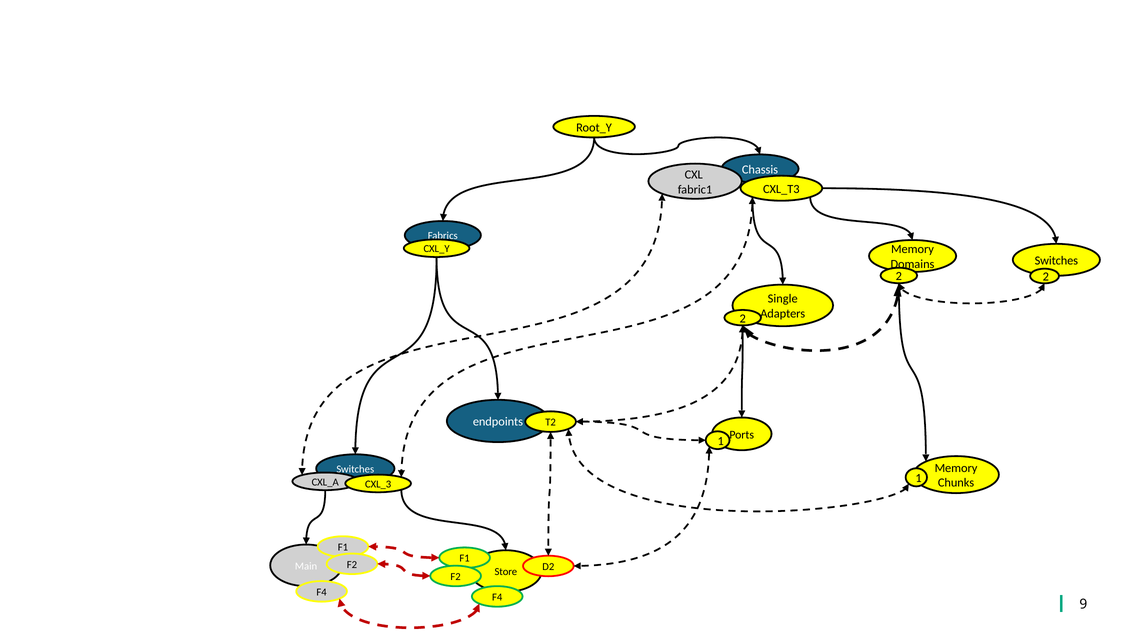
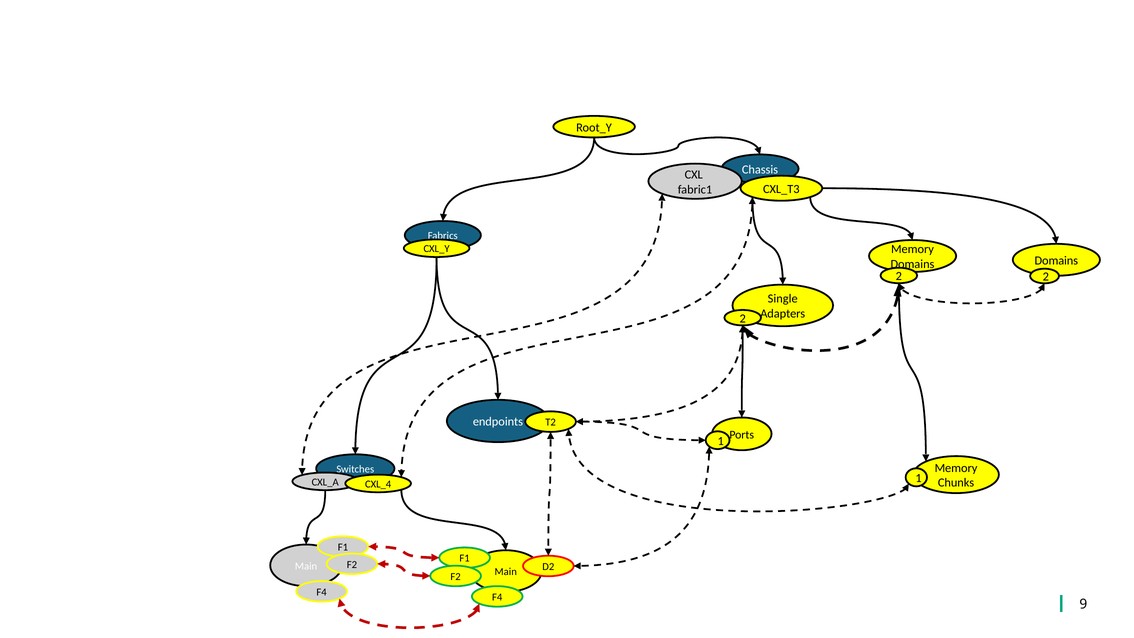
Switches: Switches -> Domains (1056, 261)
CXL_3: CXL_3 -> CXL_4 (378, 484)
Store: Store -> Main (506, 572)
